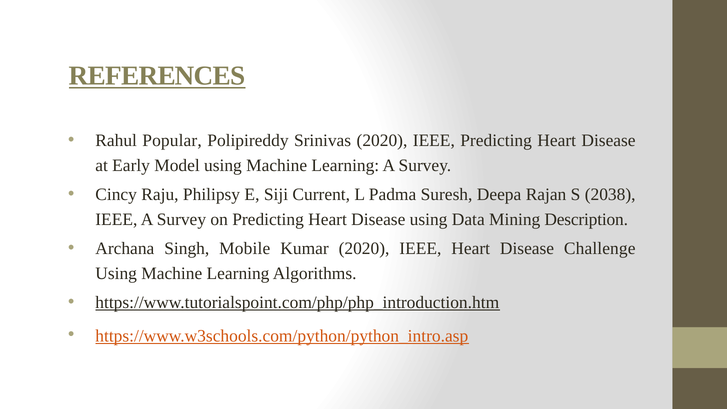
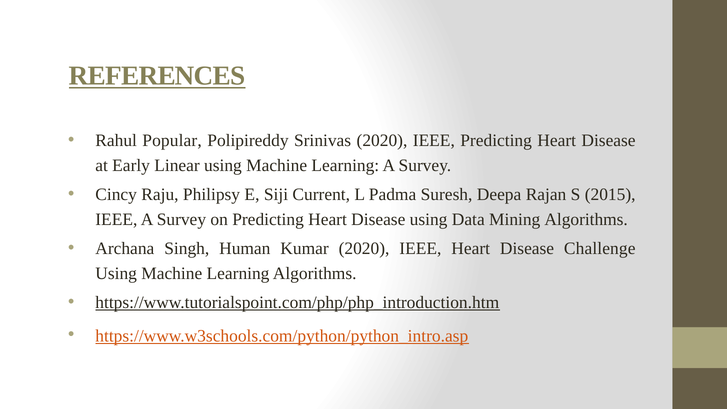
Model: Model -> Linear (177, 165)
2038: 2038 -> 2015 (610, 194)
Mining Description: Description -> Algorithms (586, 219)
Mobile: Mobile -> Human (245, 248)
